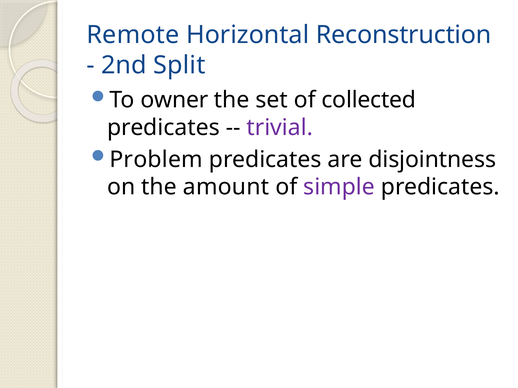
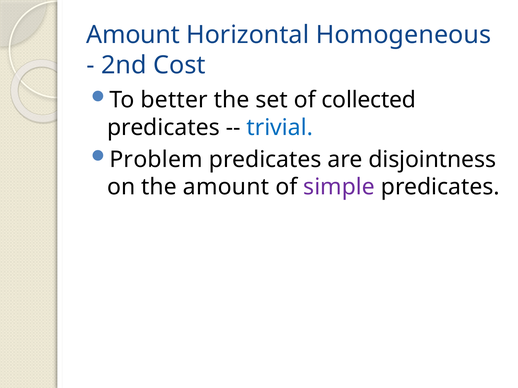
Remote: Remote -> Amount (133, 35)
Reconstruction: Reconstruction -> Homogeneous (404, 35)
Split: Split -> Cost (179, 65)
owner: owner -> better (174, 100)
trivial colour: purple -> blue (280, 128)
